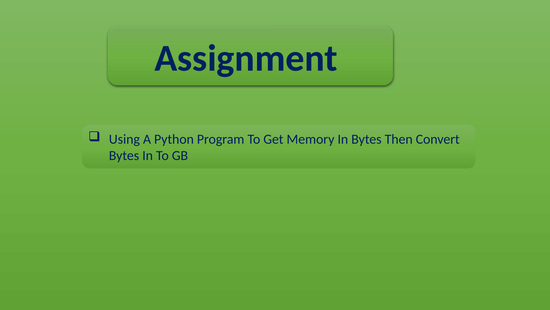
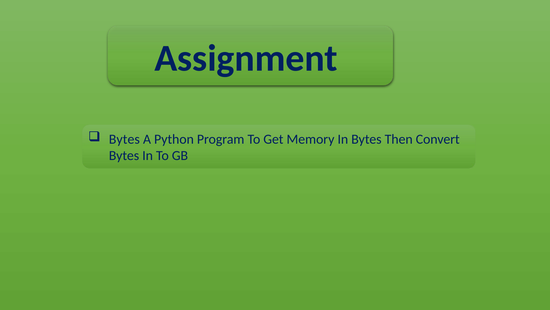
Using: Using -> Bytes (124, 139)
